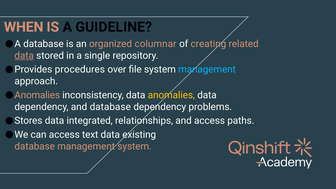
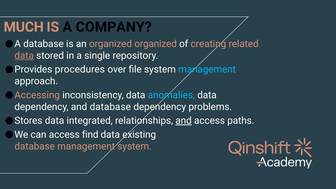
WHEN: WHEN -> MUCH (24, 27)
GUIDELINE: GUIDELINE -> COMPANY (114, 27)
organized columnar: columnar -> organized (156, 44)
Anomalies: Anomalies -> Accessing (37, 95)
anomalies colour: yellow -> light blue (171, 95)
and underline: none -> present (184, 121)
text: text -> find (90, 135)
